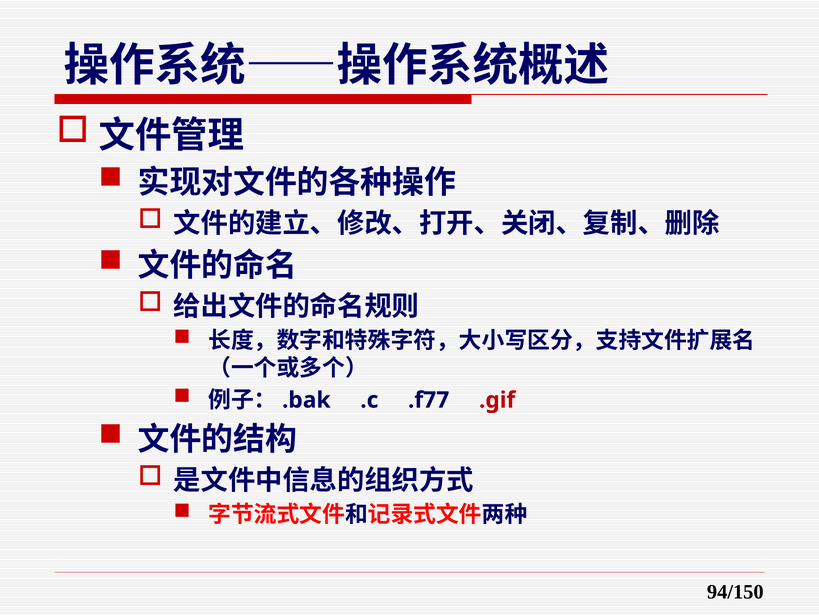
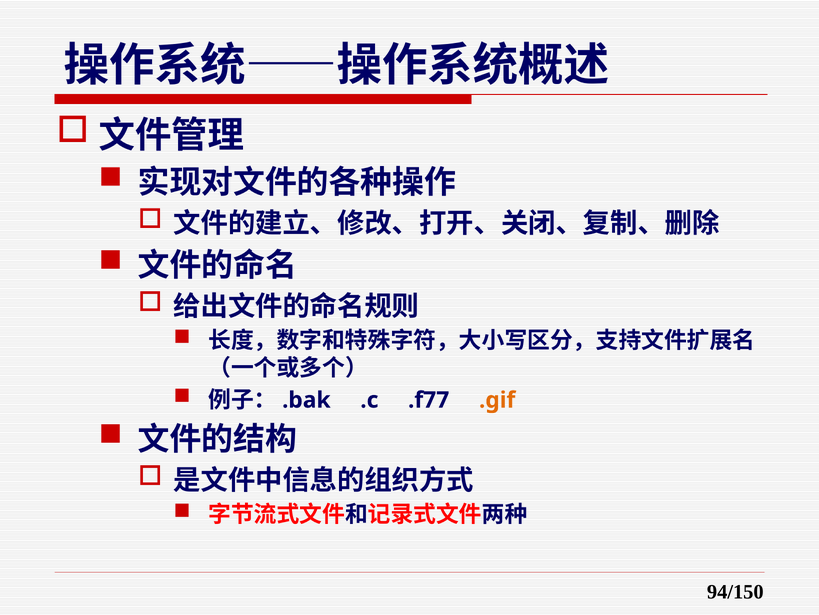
.gif colour: red -> orange (497, 400)
